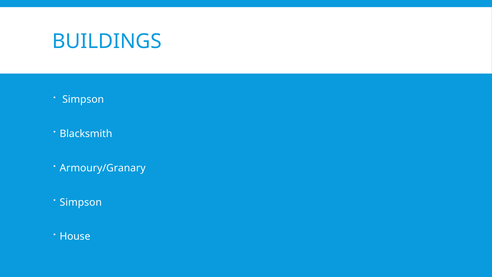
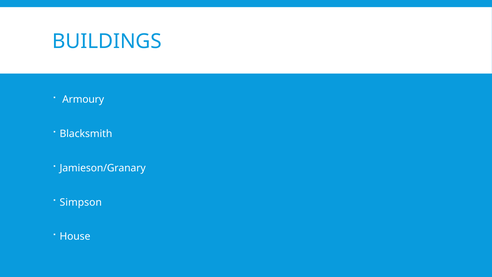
Simpson: Simpson -> Armoury (83, 99)
Armoury/Granary: Armoury/Granary -> Jamieson/Granary (103, 168)
